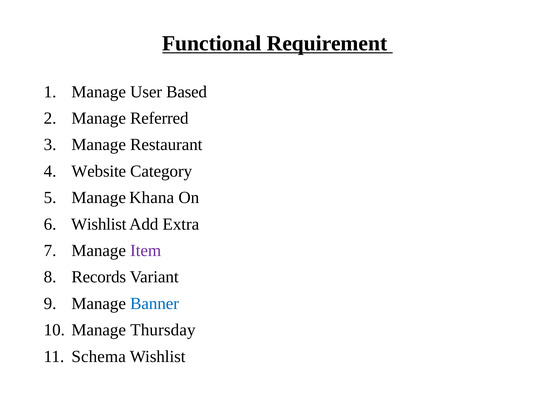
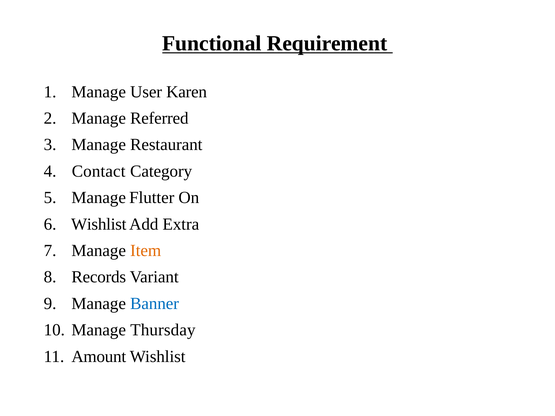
Based: Based -> Karen (187, 92)
Website: Website -> Contact (99, 171)
Khana: Khana -> Flutter (152, 198)
Item colour: purple -> orange (146, 251)
Schema: Schema -> Amount (99, 357)
